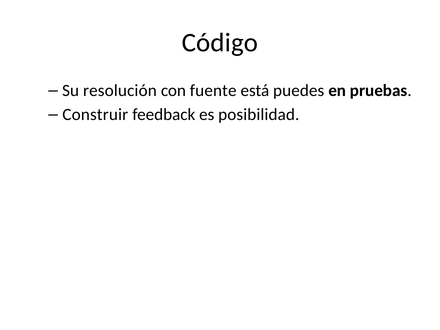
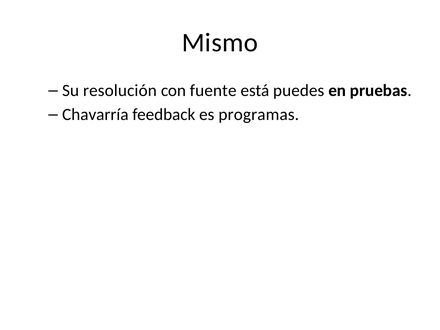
Código: Código -> Mismo (220, 43)
Construir: Construir -> Chavarría (95, 115)
posibilidad: posibilidad -> programas (259, 115)
